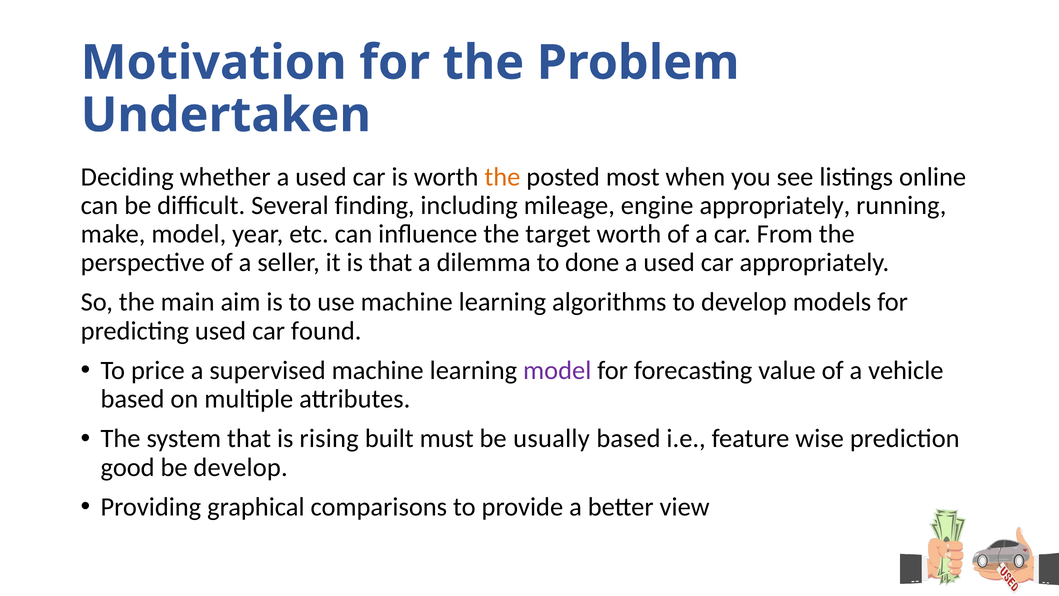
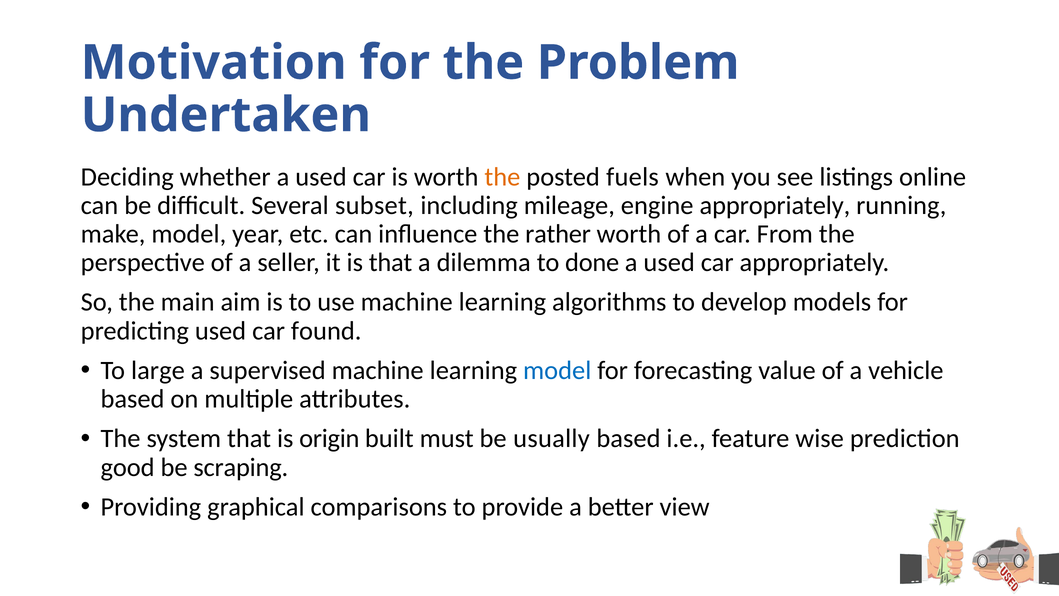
most: most -> fuels (633, 177)
finding: finding -> subset (374, 205)
target: target -> rather (558, 234)
price: price -> large (158, 370)
model colour: purple -> blue (557, 370)
rising: rising -> origin (329, 438)
be develop: develop -> scraping (241, 467)
